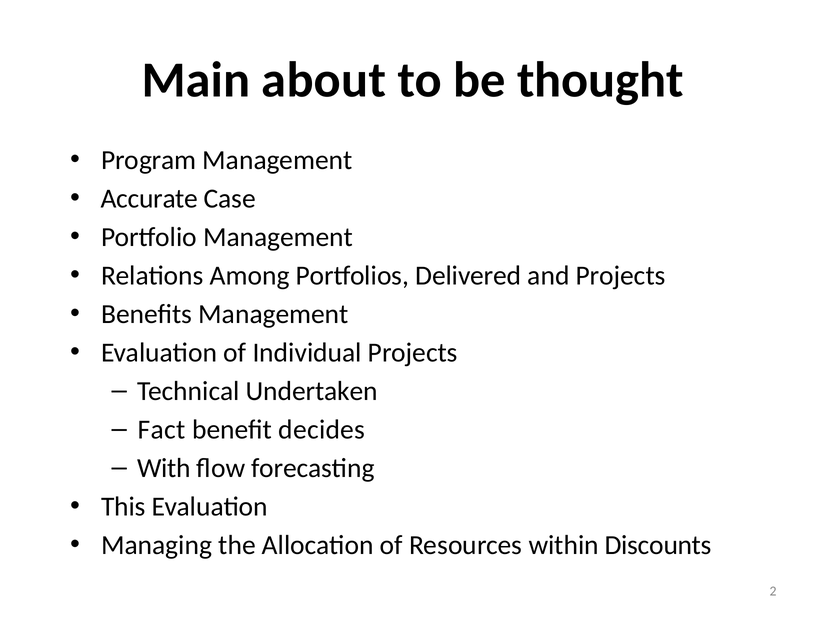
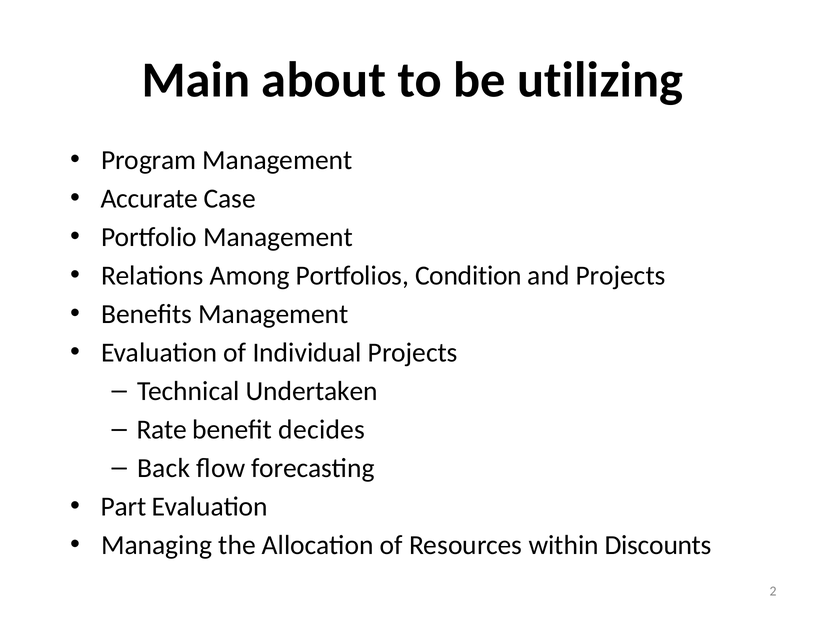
thought: thought -> utilizing (600, 80)
Delivered: Delivered -> Condition (468, 276)
Fact: Fact -> Rate (162, 430)
With: With -> Back (164, 469)
This: This -> Part (124, 507)
